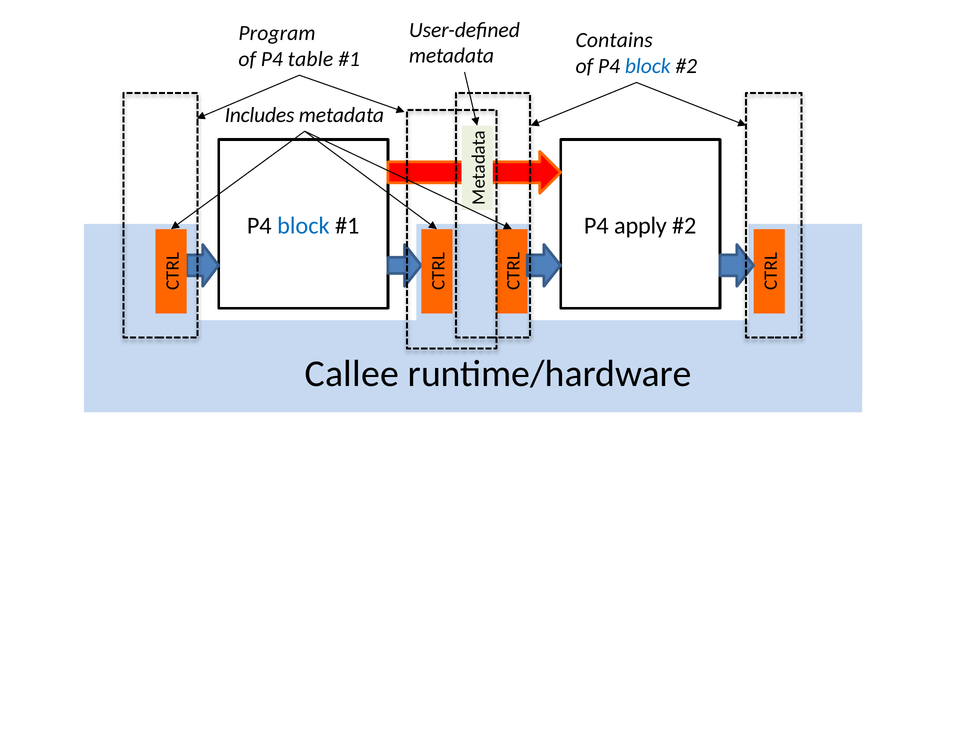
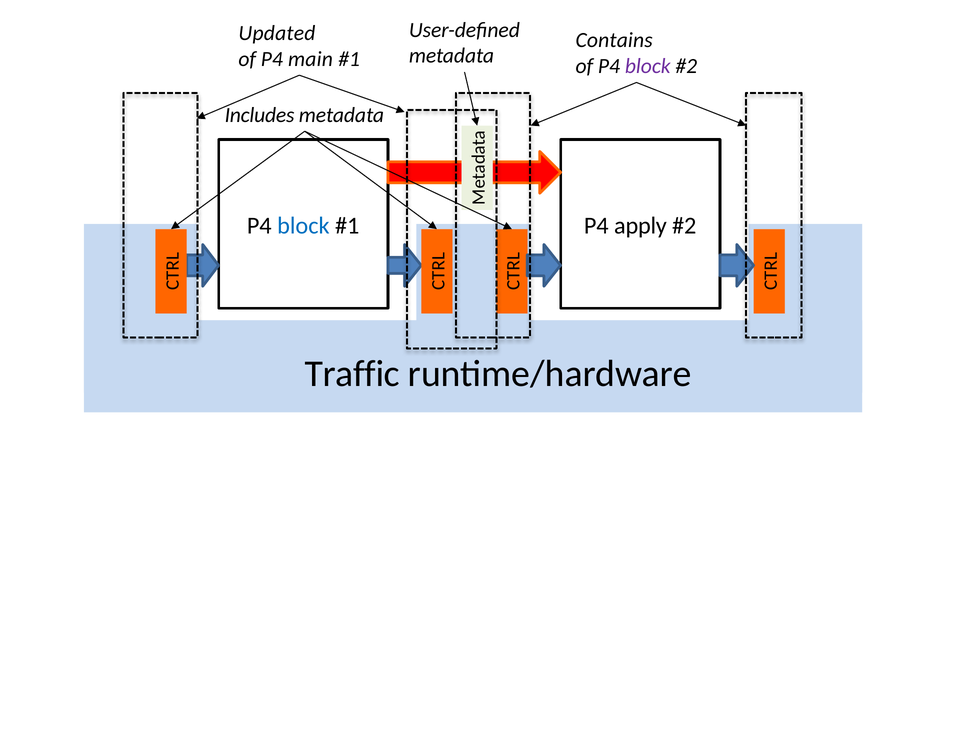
Program: Program -> Updated (277, 33)
table: table -> main (310, 59)
block colour: blue -> purple (648, 66)
Callee: Callee -> Traffic (352, 374)
